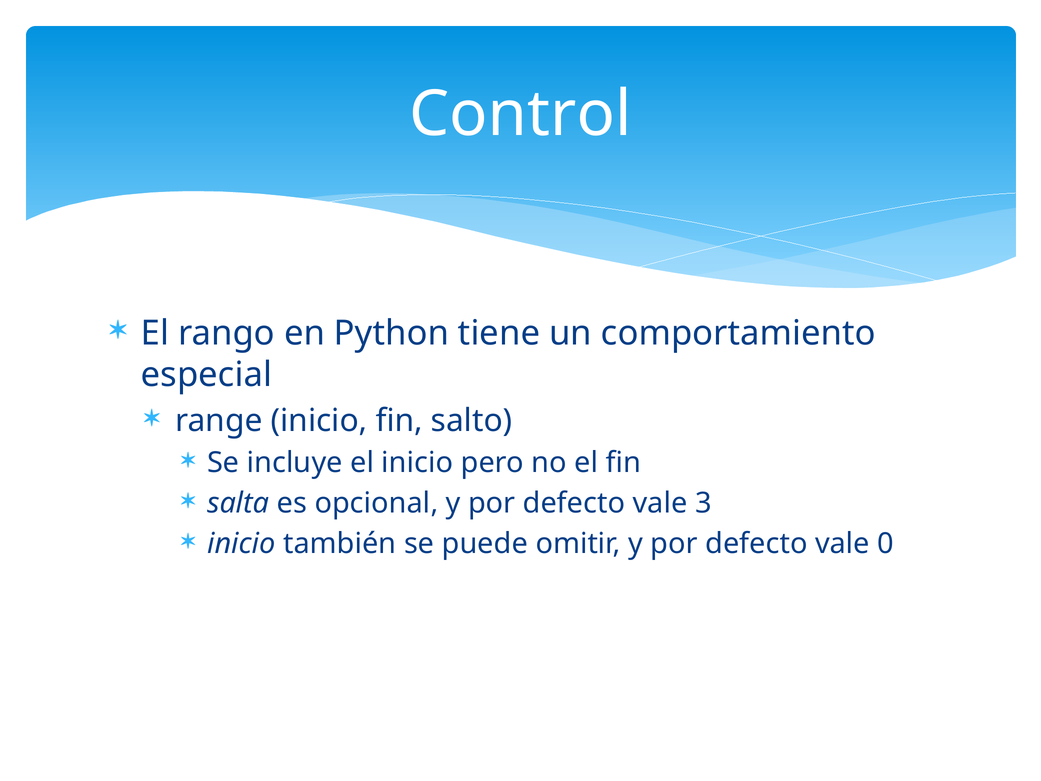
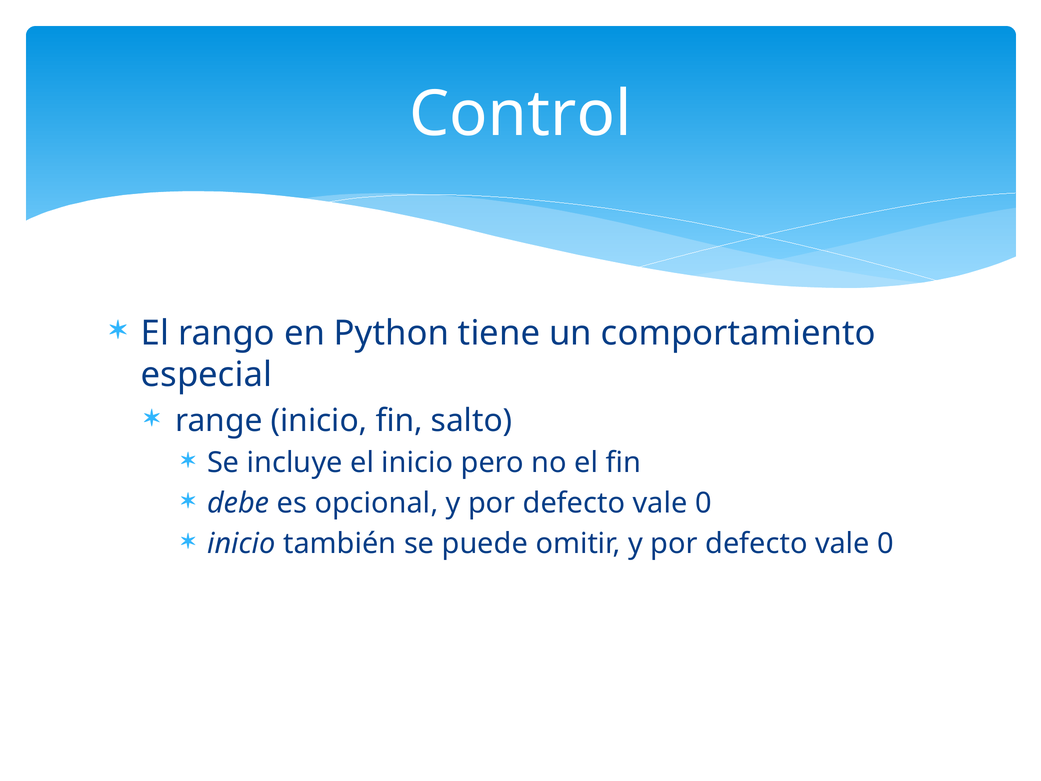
salta: salta -> debe (238, 503)
3: 3 -> 0 (703, 503)
